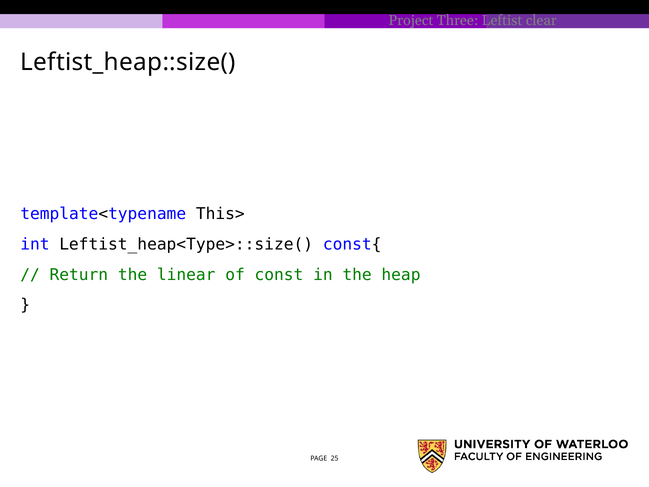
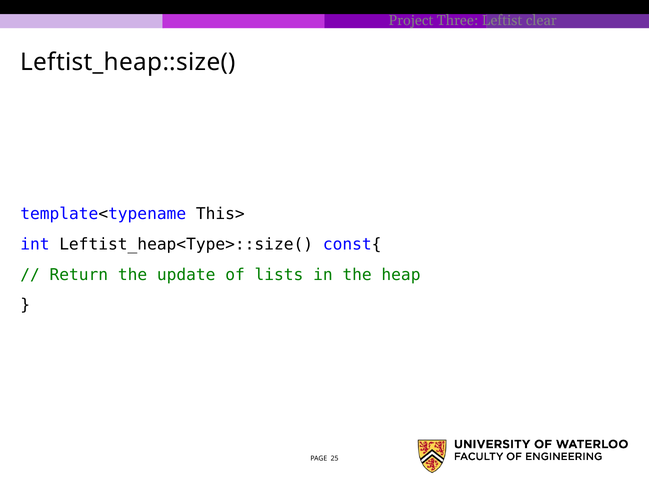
linear: linear -> update (186, 275)
const: const -> lists (279, 275)
